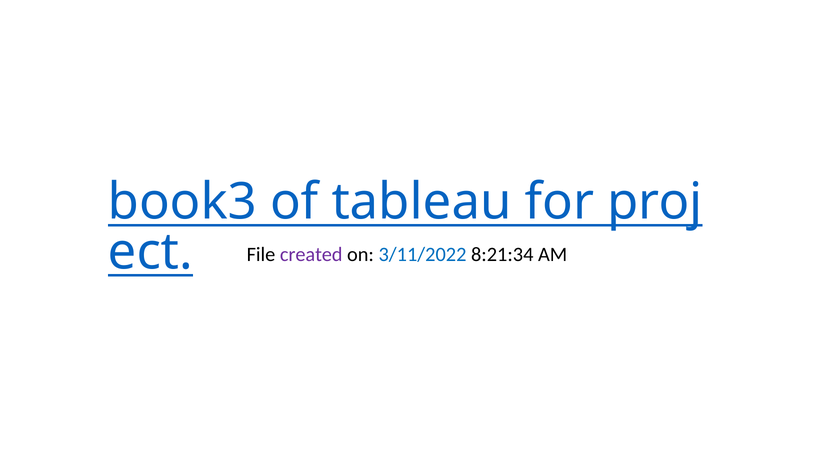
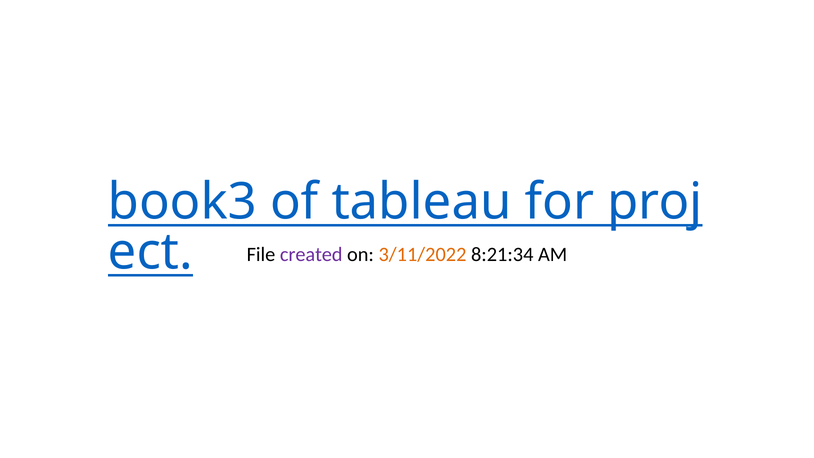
3/11/2022 colour: blue -> orange (422, 254)
